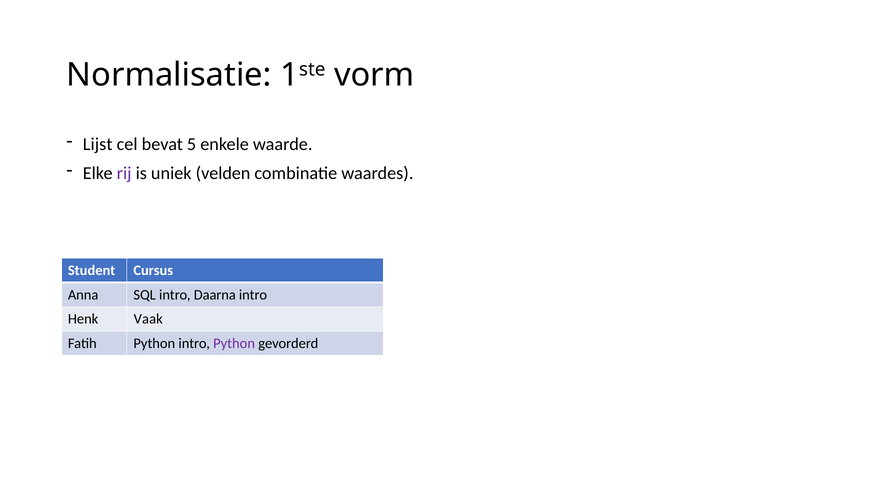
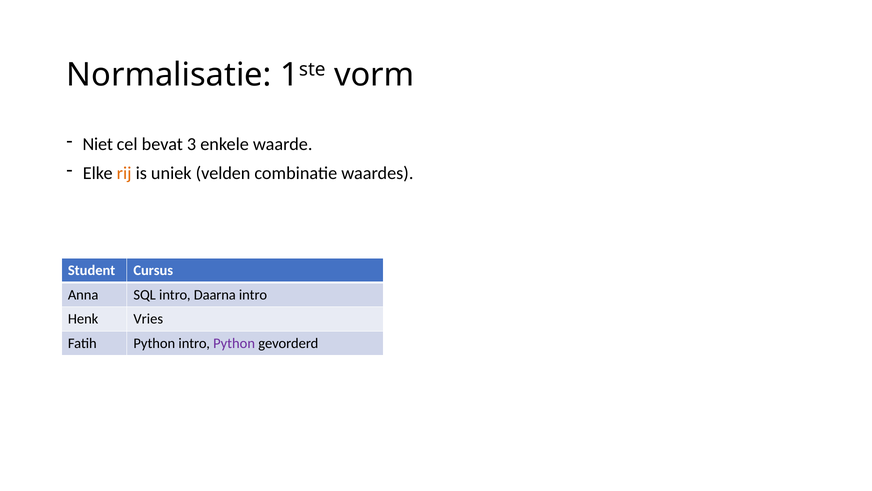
Lijst: Lijst -> Niet (98, 144)
5: 5 -> 3 (192, 144)
rij colour: purple -> orange (124, 173)
Vaak: Vaak -> Vries (148, 319)
